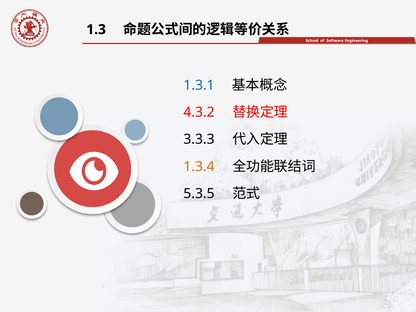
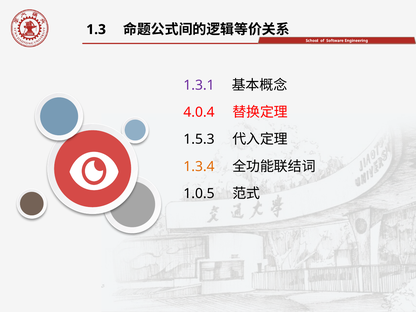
1.3.1 colour: blue -> purple (199, 85)
4.3.2: 4.3.2 -> 4.0.4 (199, 112)
3.3.3: 3.3.3 -> 1.5.3 (199, 139)
5.3.5: 5.3.5 -> 1.0.5 (199, 193)
